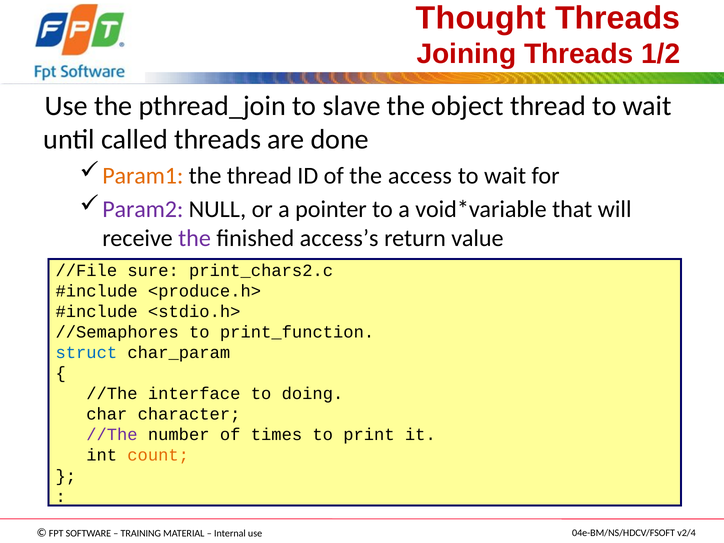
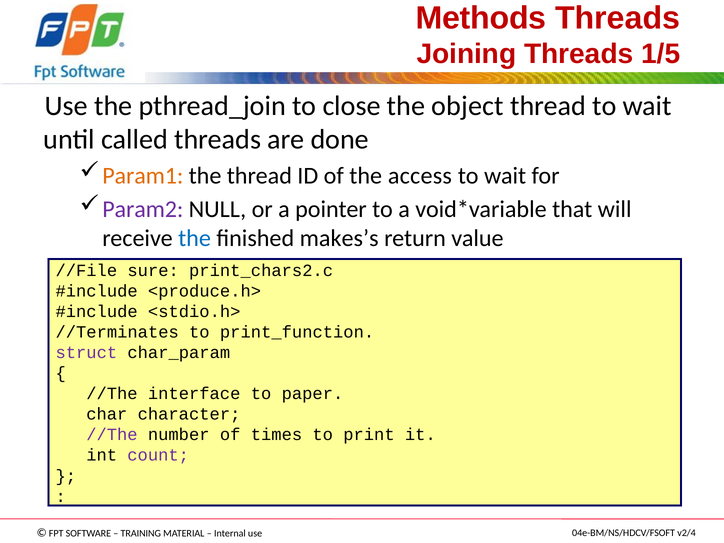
Thought: Thought -> Methods (481, 18)
1/2: 1/2 -> 1/5 (661, 54)
slave: slave -> close (352, 106)
the colour: purple -> blue (195, 238)
access’s: access’s -> makes’s (339, 238)
//Semaphores: //Semaphores -> //Terminates (117, 332)
struct colour: blue -> purple (86, 353)
doing: doing -> paper (312, 394)
count colour: orange -> purple (158, 455)
